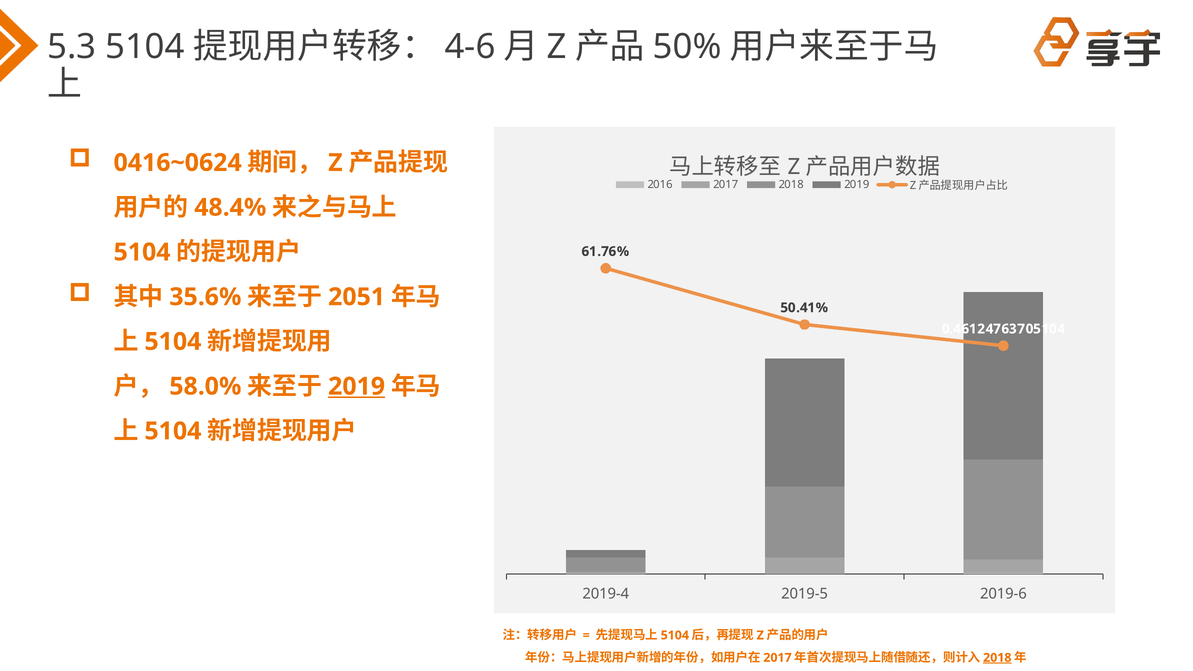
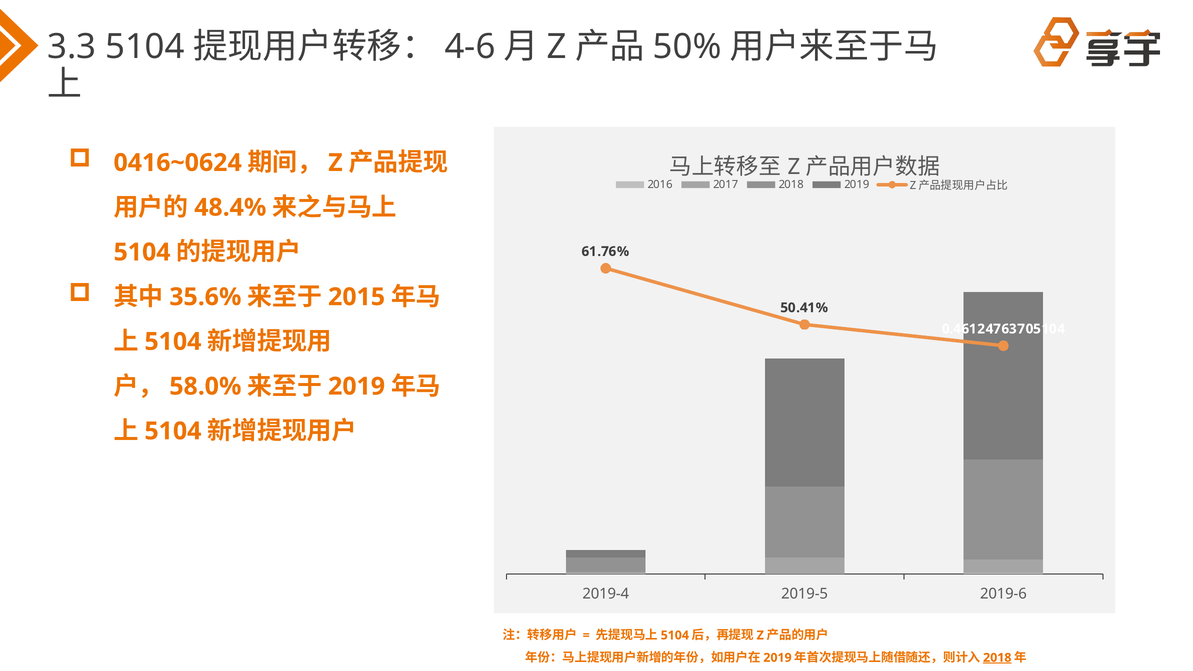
5.3: 5.3 -> 3.3 (72, 47)
2051: 2051 -> 2015 (357, 297)
2019 underline: present -> none (357, 386)
2017: 2017 -> 2019 (778, 658)
